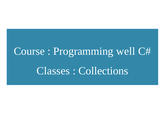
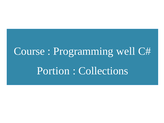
Classes: Classes -> Portion (53, 71)
